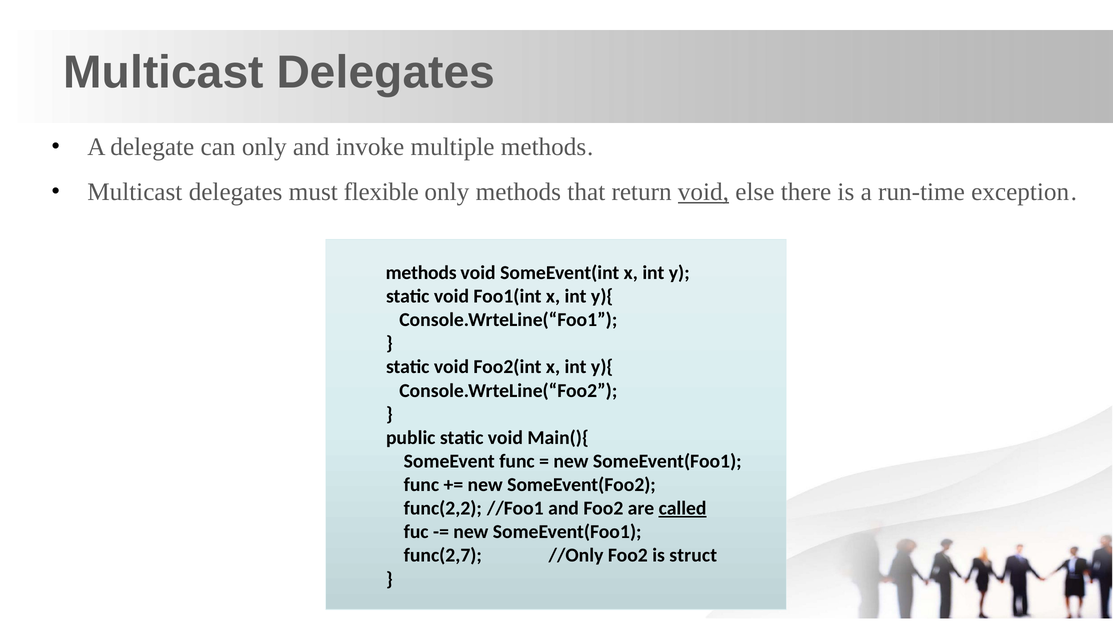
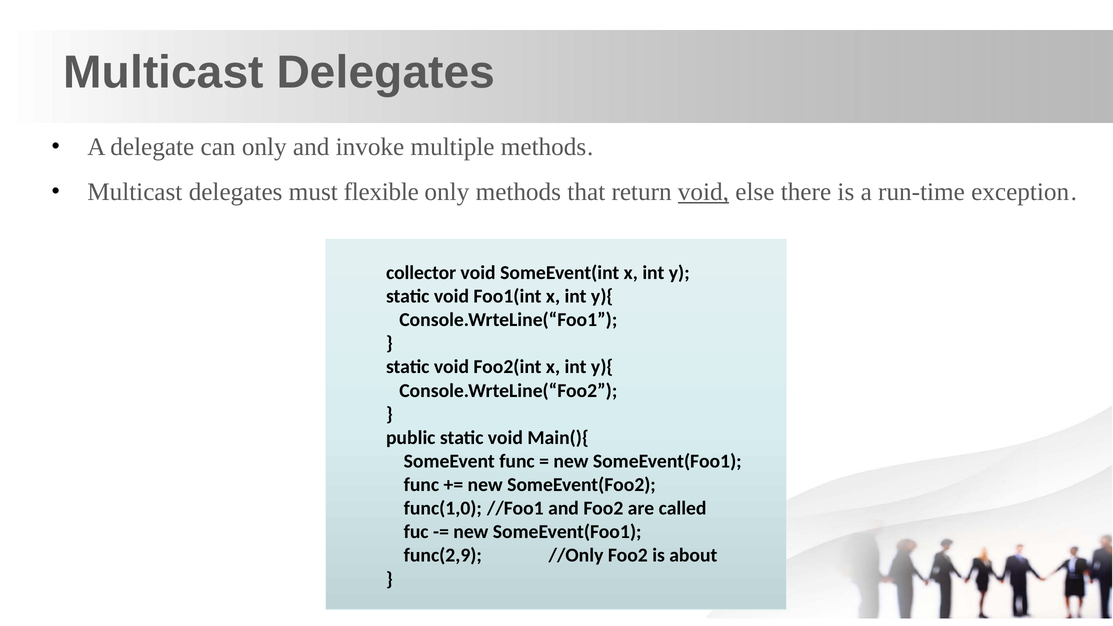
methods: methods -> collector (421, 273)
func(2,2: func(2,2 -> func(1,0 (443, 508)
called underline: present -> none (683, 508)
func(2,7: func(2,7 -> func(2,9 (443, 556)
struct: struct -> about (693, 556)
